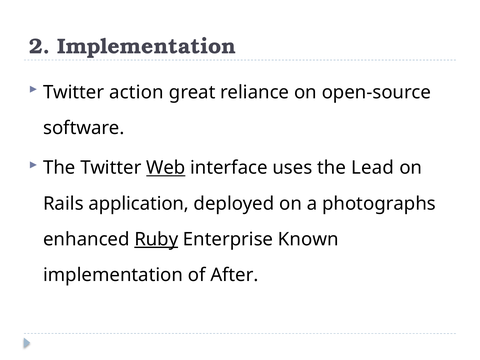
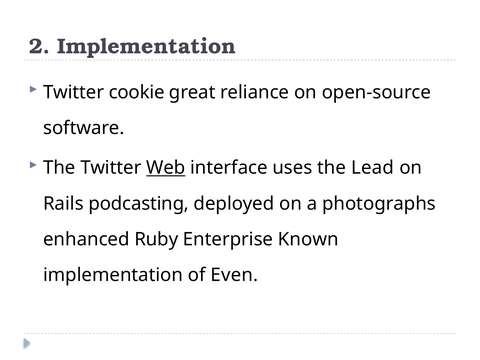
action: action -> cookie (137, 92)
application: application -> podcasting (139, 204)
Ruby underline: present -> none (156, 239)
After: After -> Even (234, 275)
